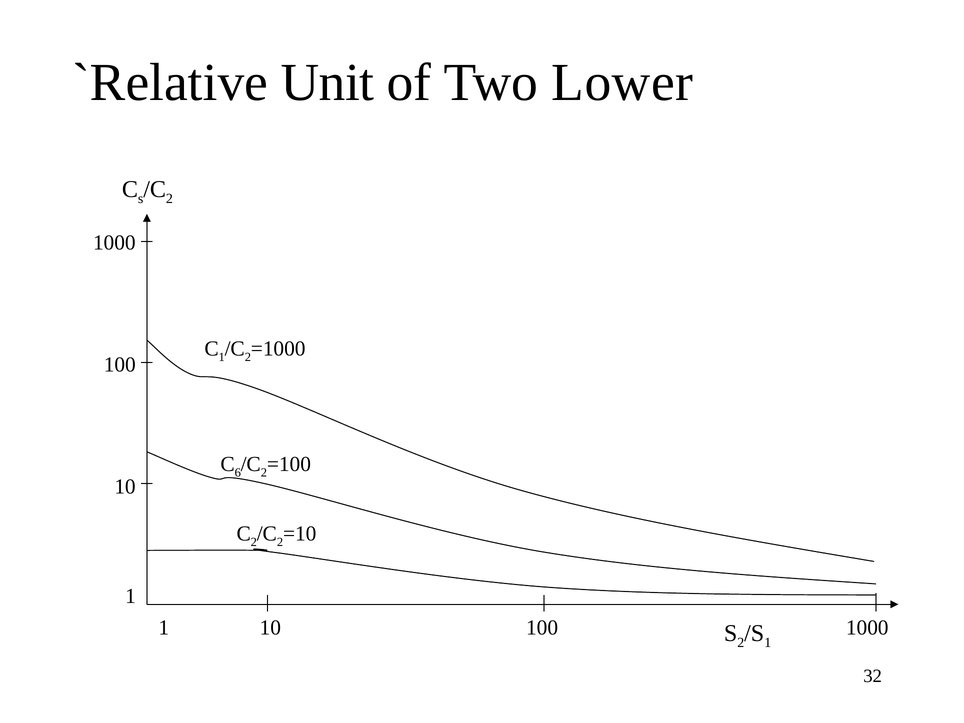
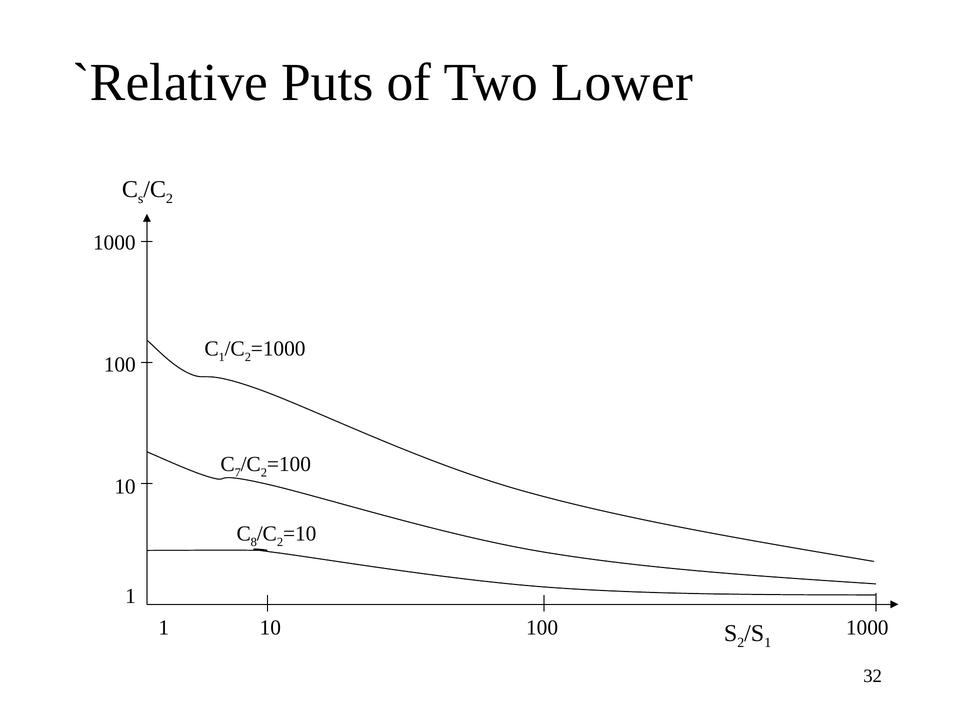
Unit: Unit -> Puts (327, 82)
6: 6 -> 7 (238, 472)
2: 2 -> 8 (254, 542)
